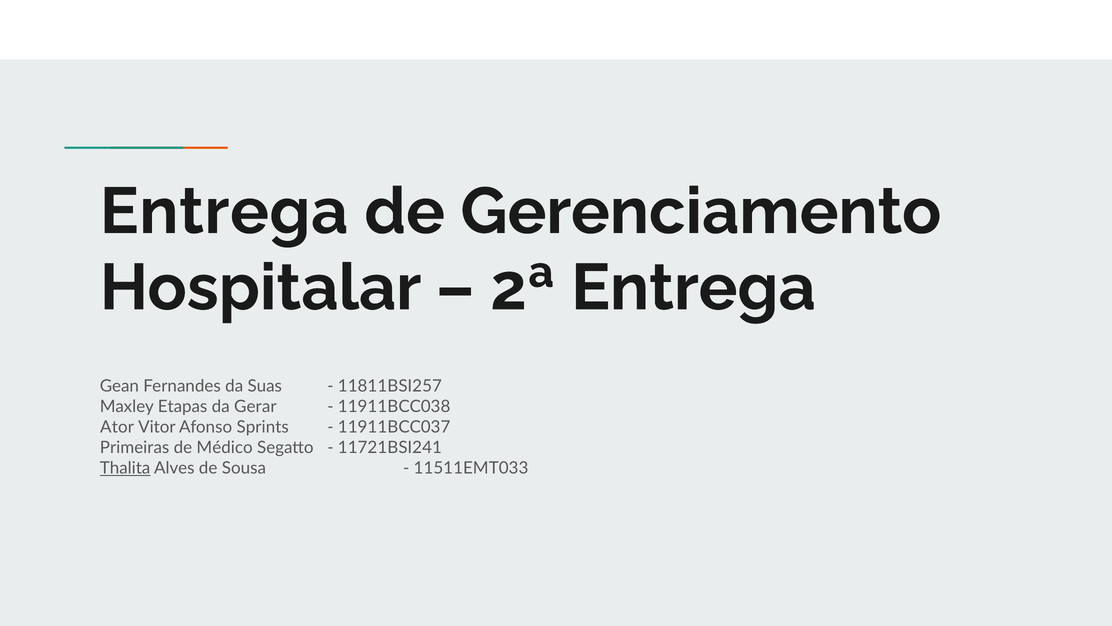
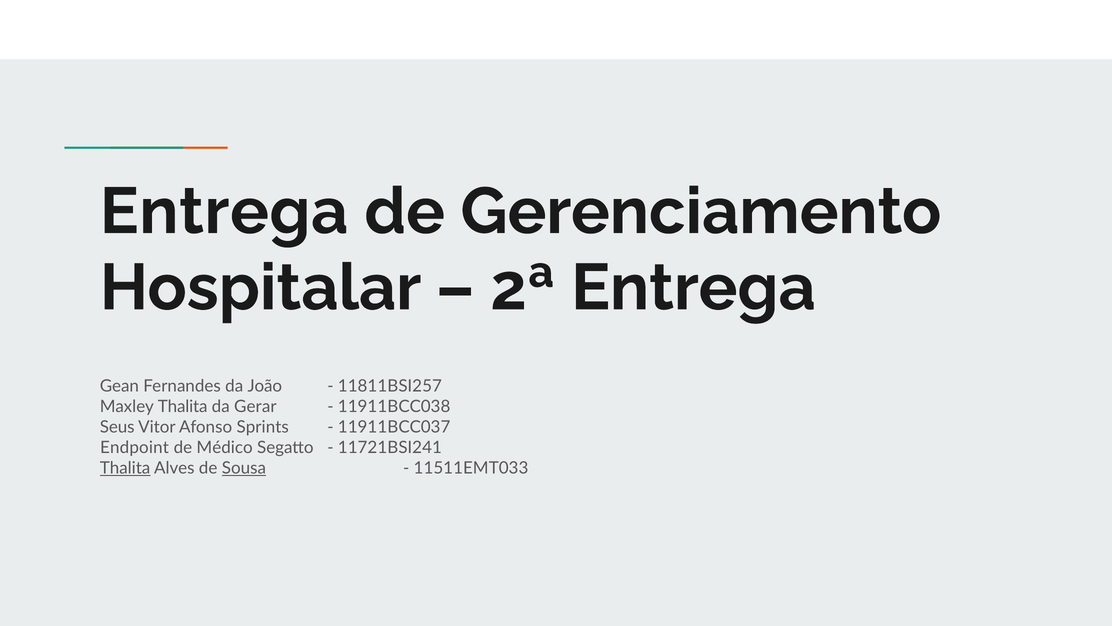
Suas: Suas -> João (265, 386)
Maxley Etapas: Etapas -> Thalita (183, 406)
Ator: Ator -> Seus (117, 427)
Primeiras: Primeiras -> Endpoint (134, 447)
Sousa underline: none -> present (244, 468)
